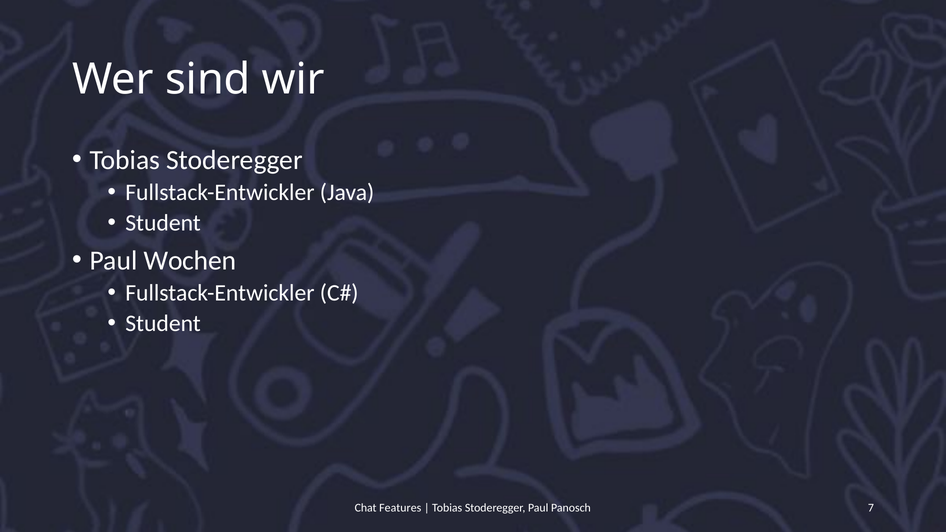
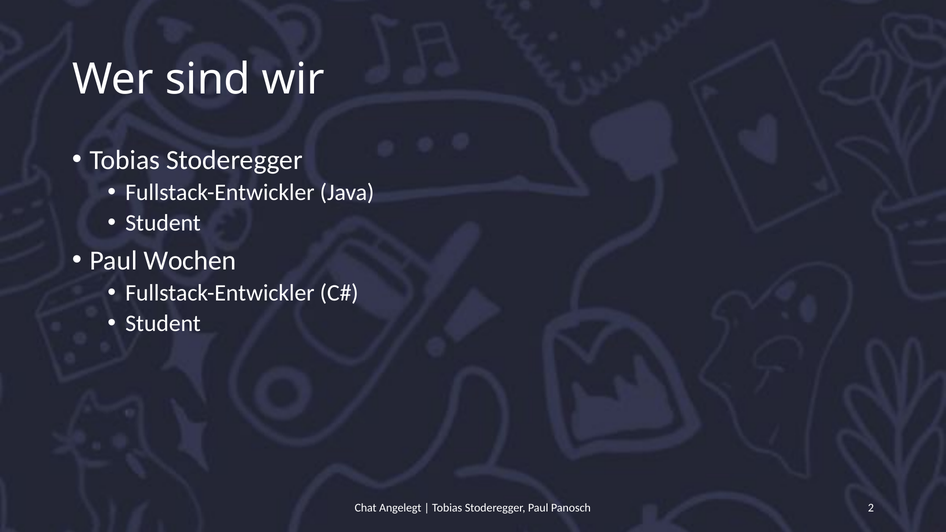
Features: Features -> Angelegt (400, 508)
7: 7 -> 2 (871, 508)
